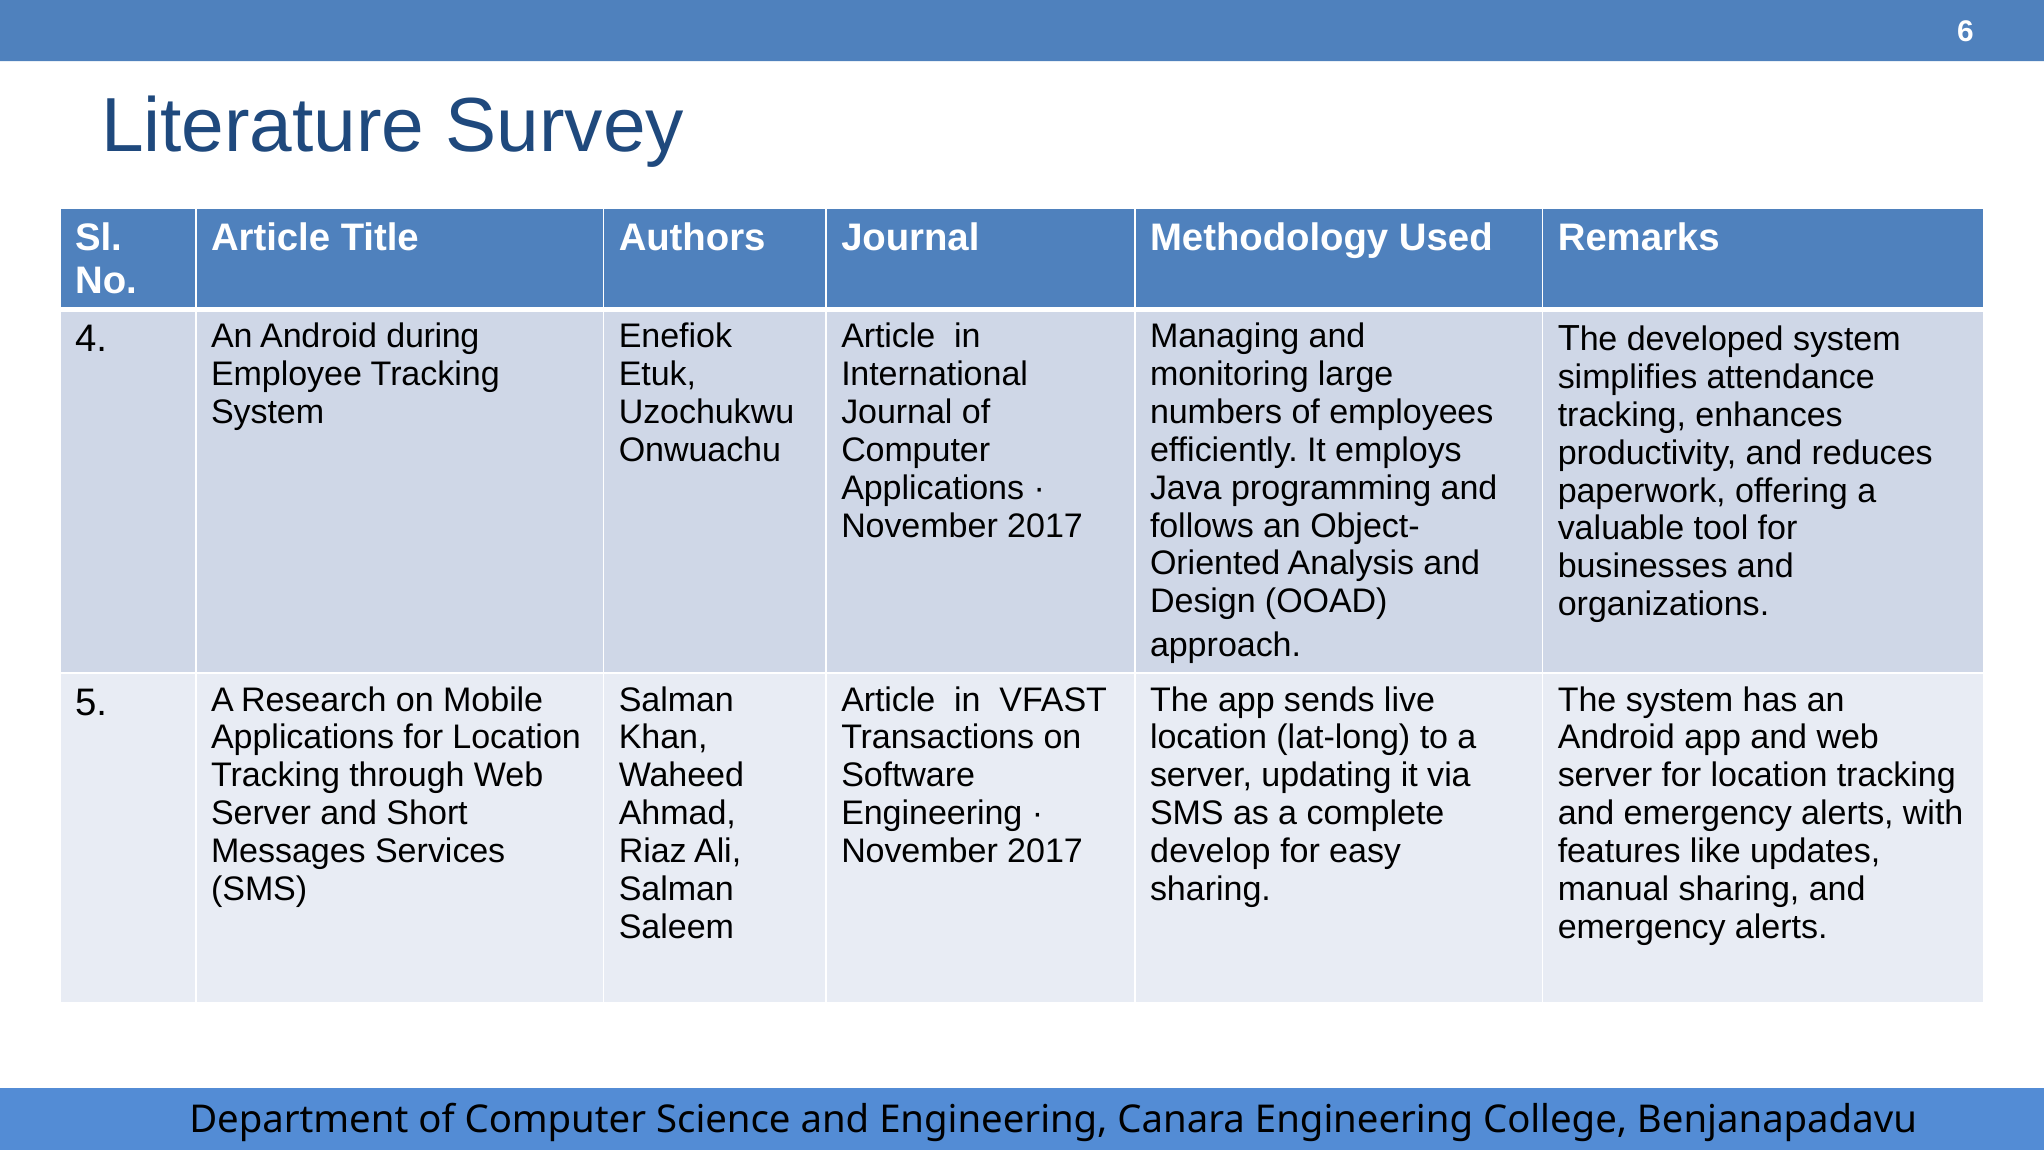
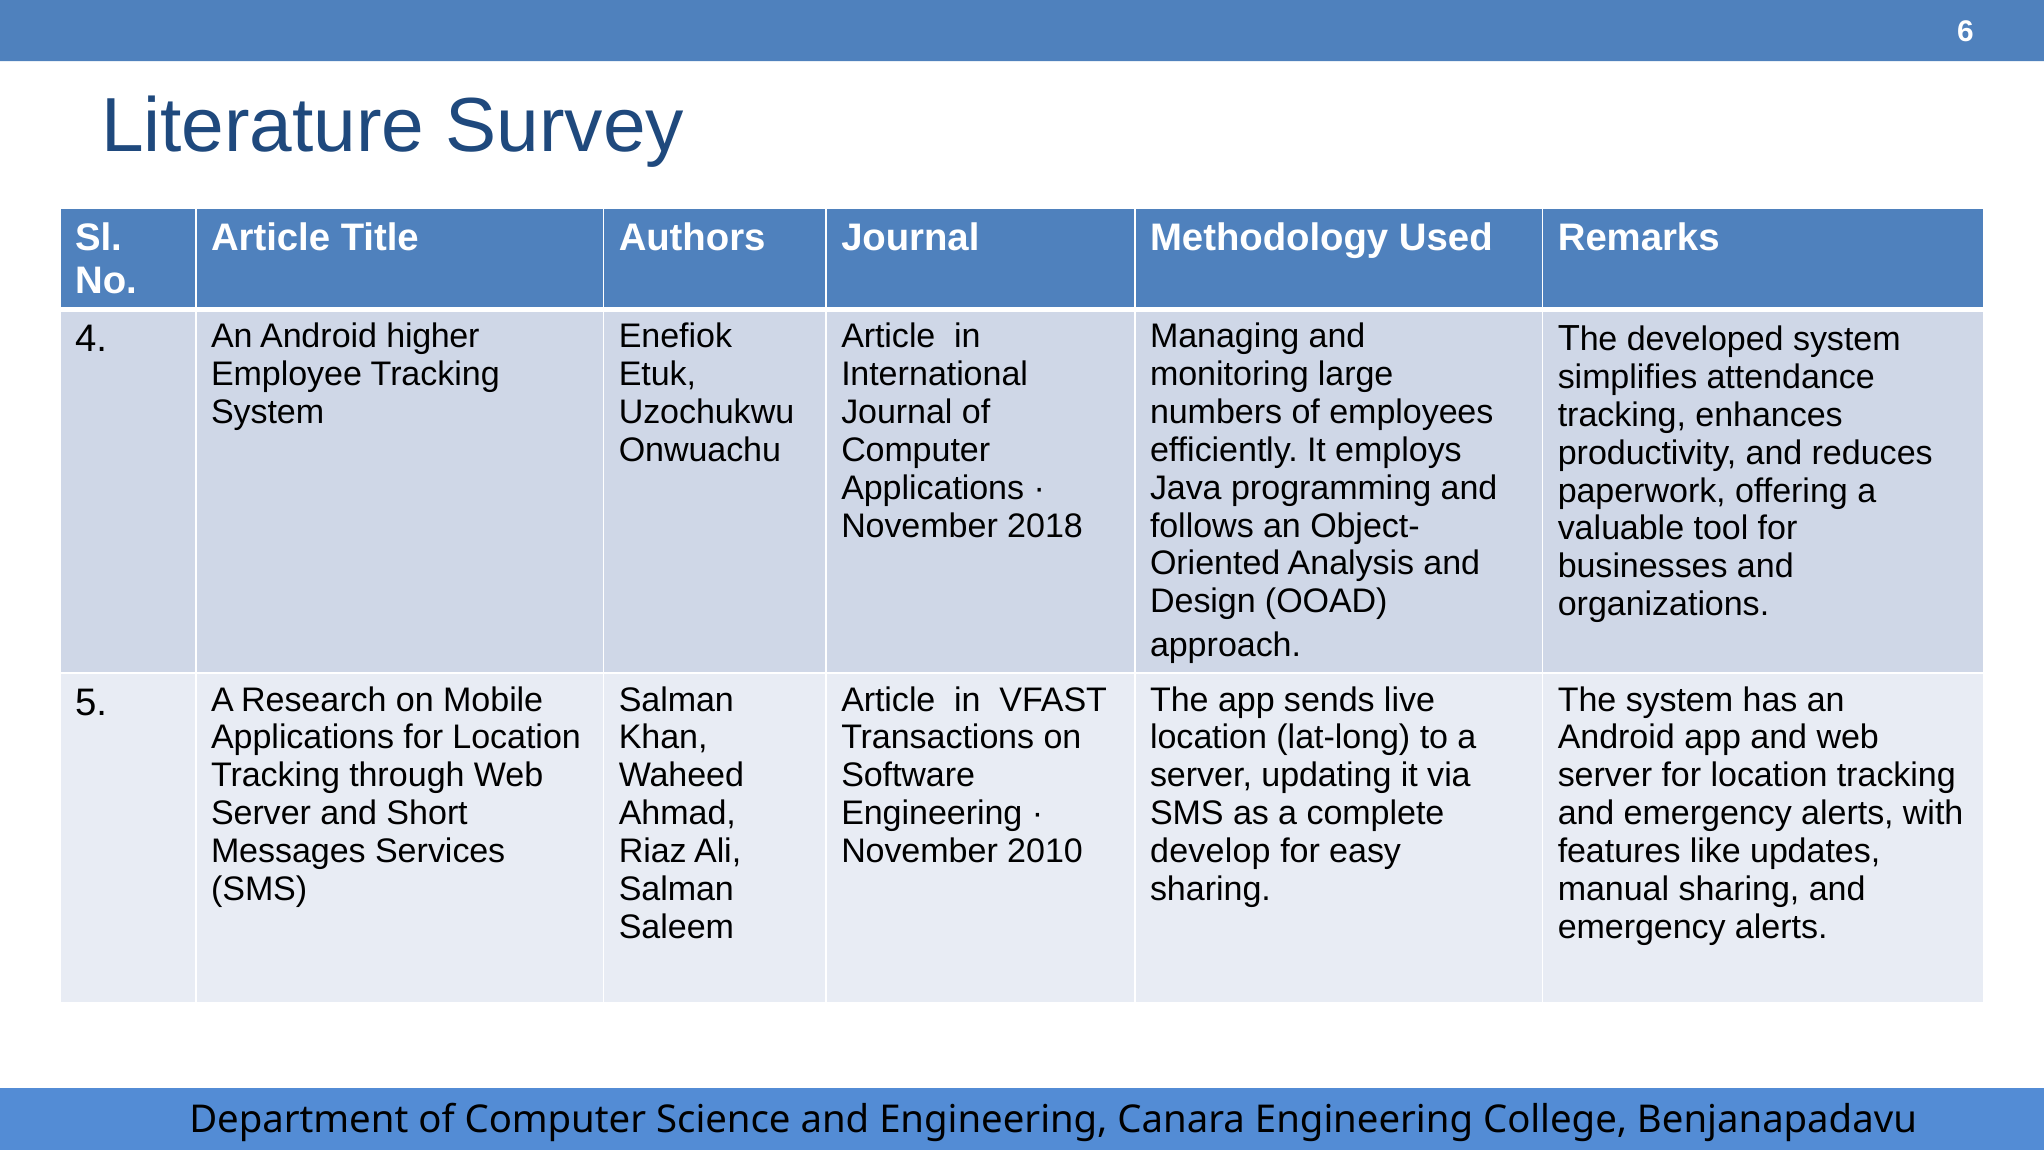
during: during -> higher (433, 337)
2017: 2017 -> 2018 (1045, 526)
2017: 2017 -> 2010 (1045, 851)
